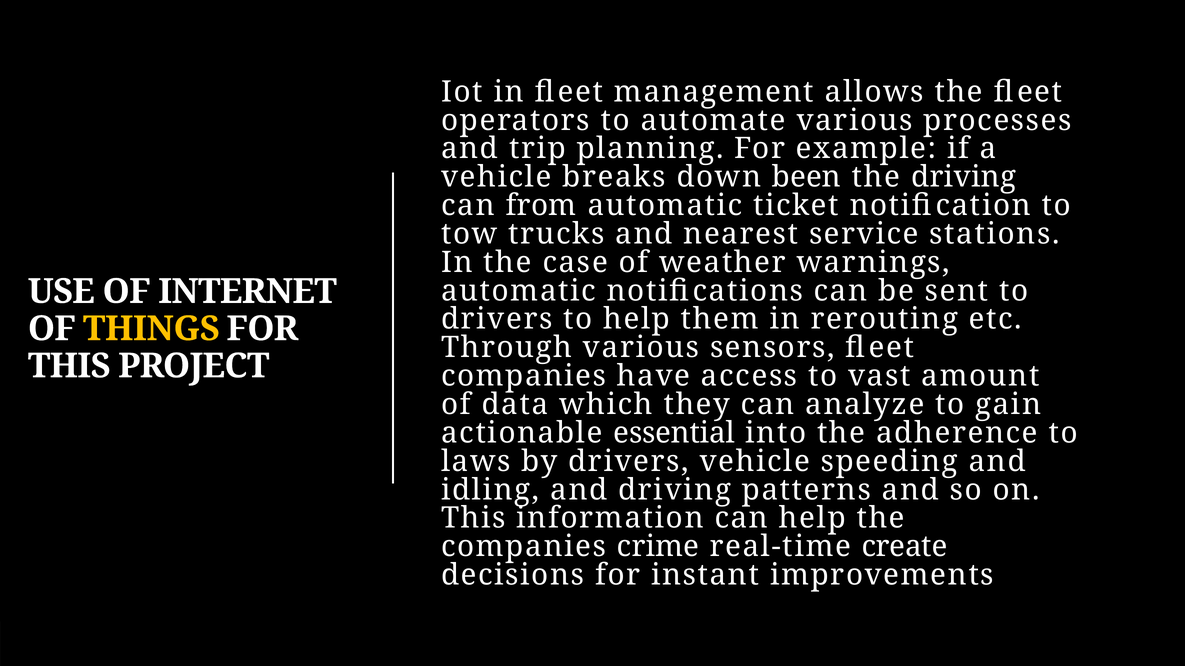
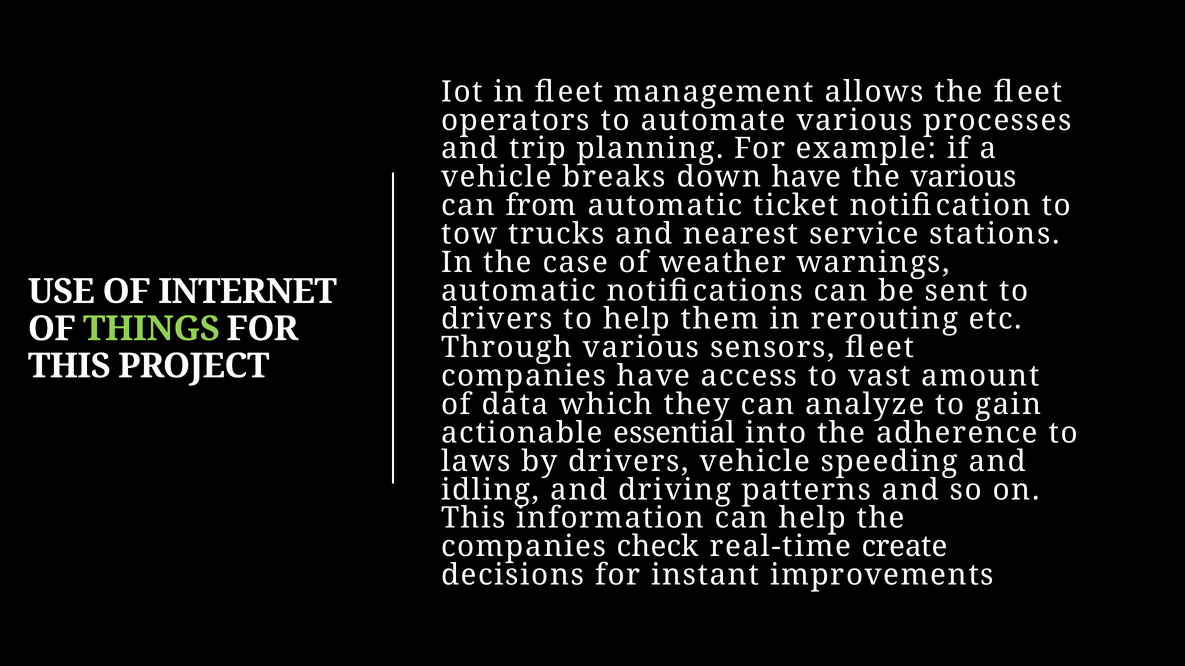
down been: been -> have (806, 177)
the driving: driving -> various (964, 177)
THINGS colour: yellow -> light green (151, 329)
crime: crime -> check (658, 547)
